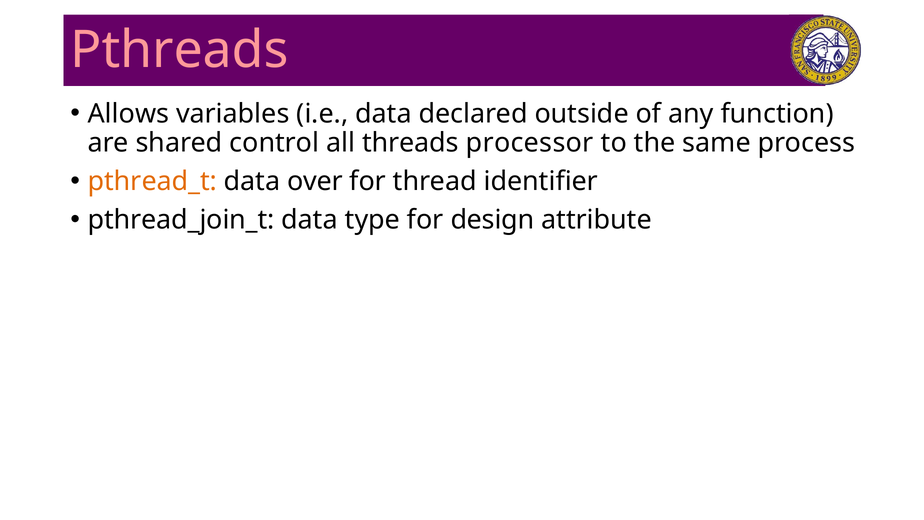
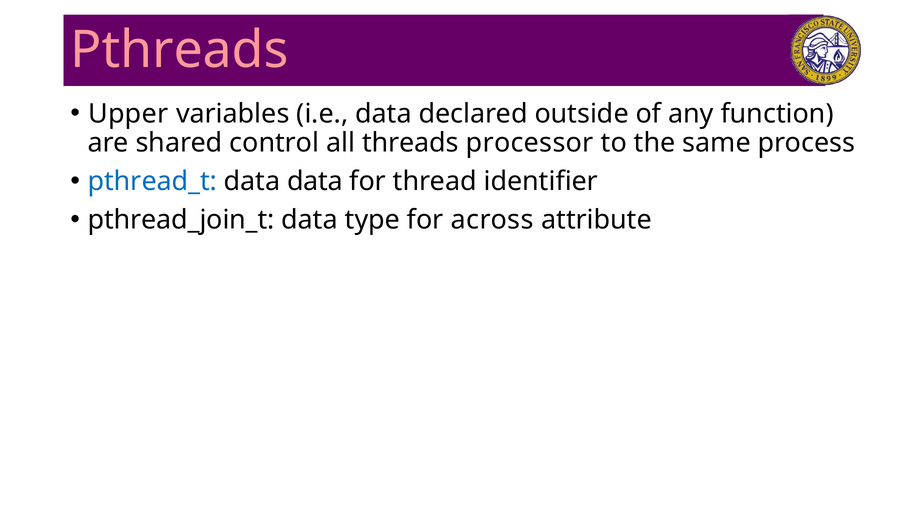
Allows: Allows -> Upper (128, 114)
pthread_t colour: orange -> blue (152, 181)
data over: over -> data (315, 181)
design: design -> across (492, 220)
